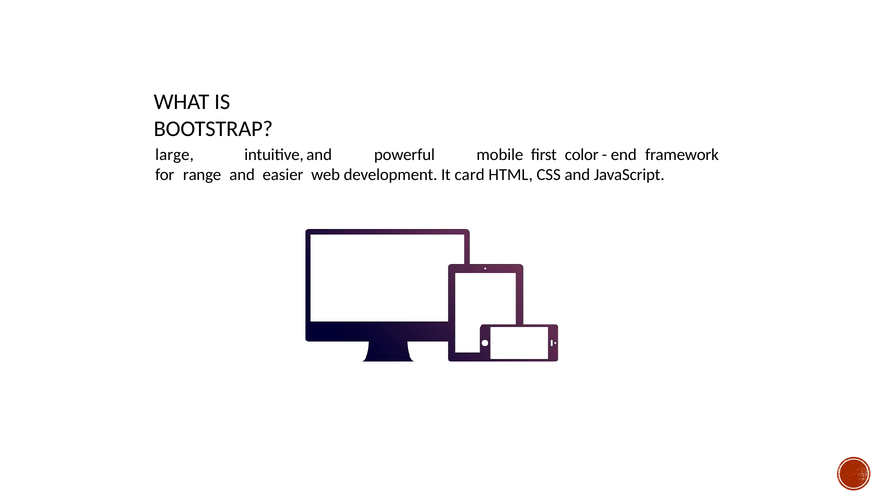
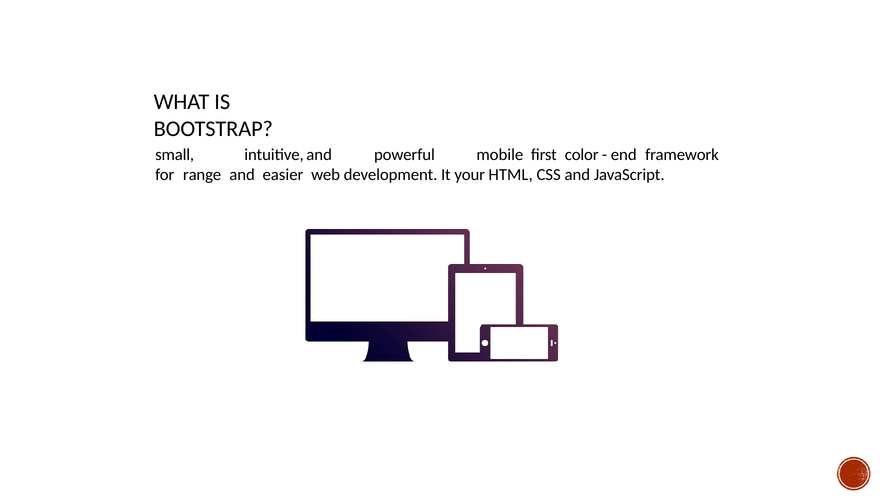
large: large -> small (175, 155)
card: card -> your (470, 175)
